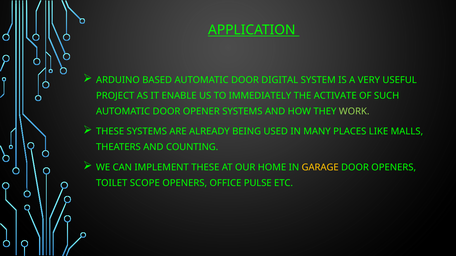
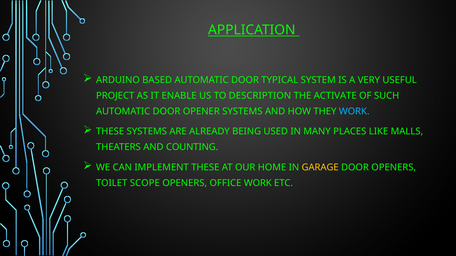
DIGITAL: DIGITAL -> TYPICAL (280, 80)
IMMEDIATELY: IMMEDIATELY -> DESCRIPTION (260, 96)
WORK colour: light green -> light blue (354, 111)
OFFICE PULSE: PULSE -> WORK (258, 183)
